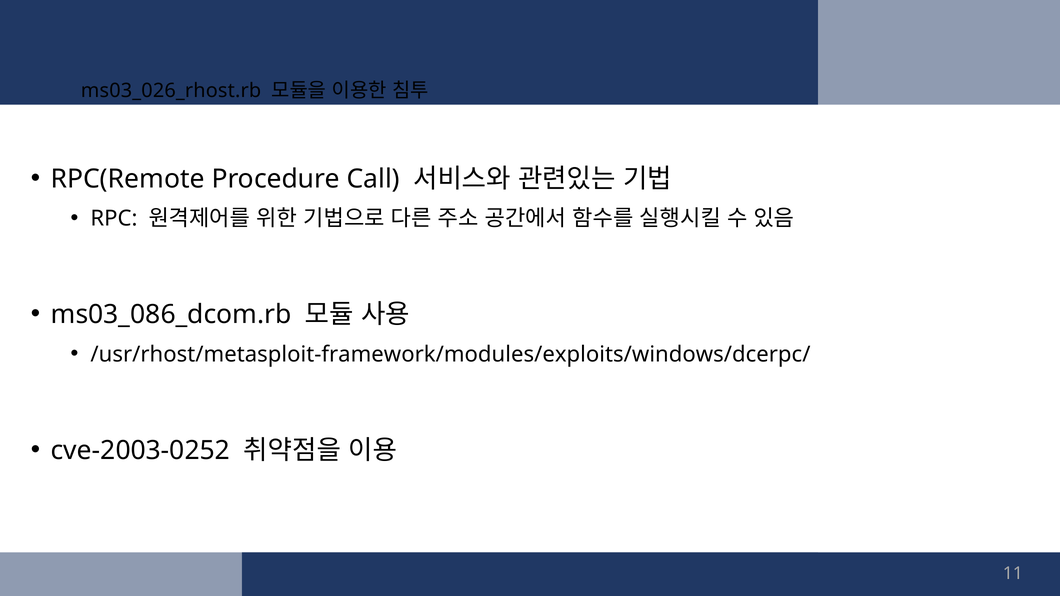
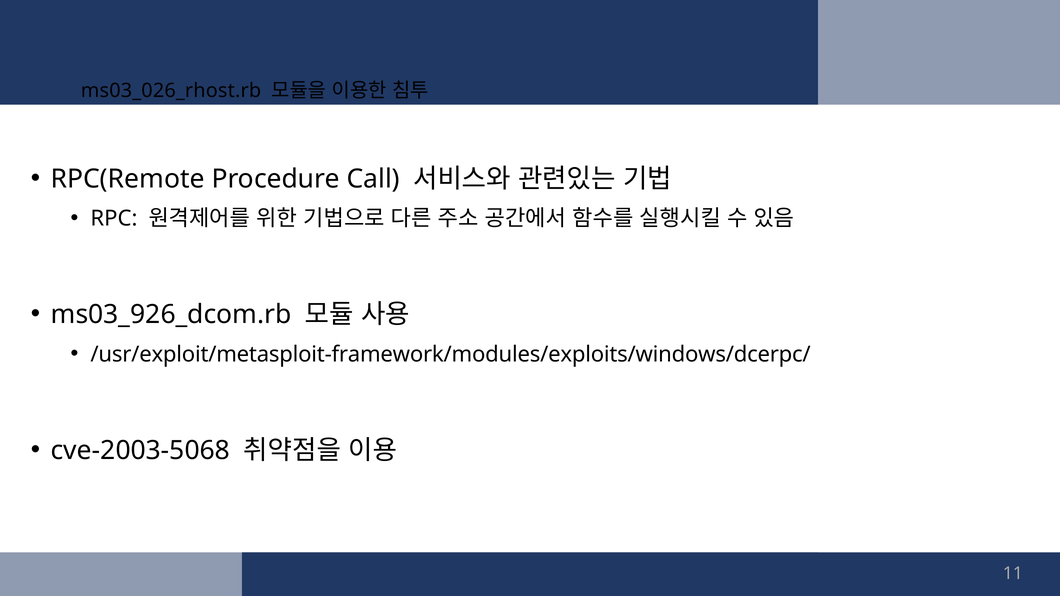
ms03_086_dcom.rb: ms03_086_dcom.rb -> ms03_926_dcom.rb (171, 315)
/usr/rhost/metasploit-framework/modules/exploits/windows/dcerpc/: /usr/rhost/metasploit-framework/modules/exploits/windows/dcerpc/ -> /usr/exploit/metasploit-framework/modules/exploits/windows/dcerpc/ (451, 354)
cve-2003-0252: cve-2003-0252 -> cve-2003-5068 (140, 451)
